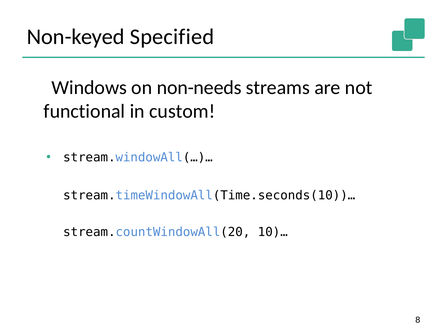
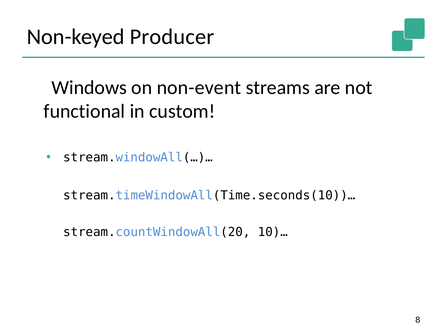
Specified: Specified -> Producer (172, 37)
non-needs: non-needs -> non-event (199, 88)
